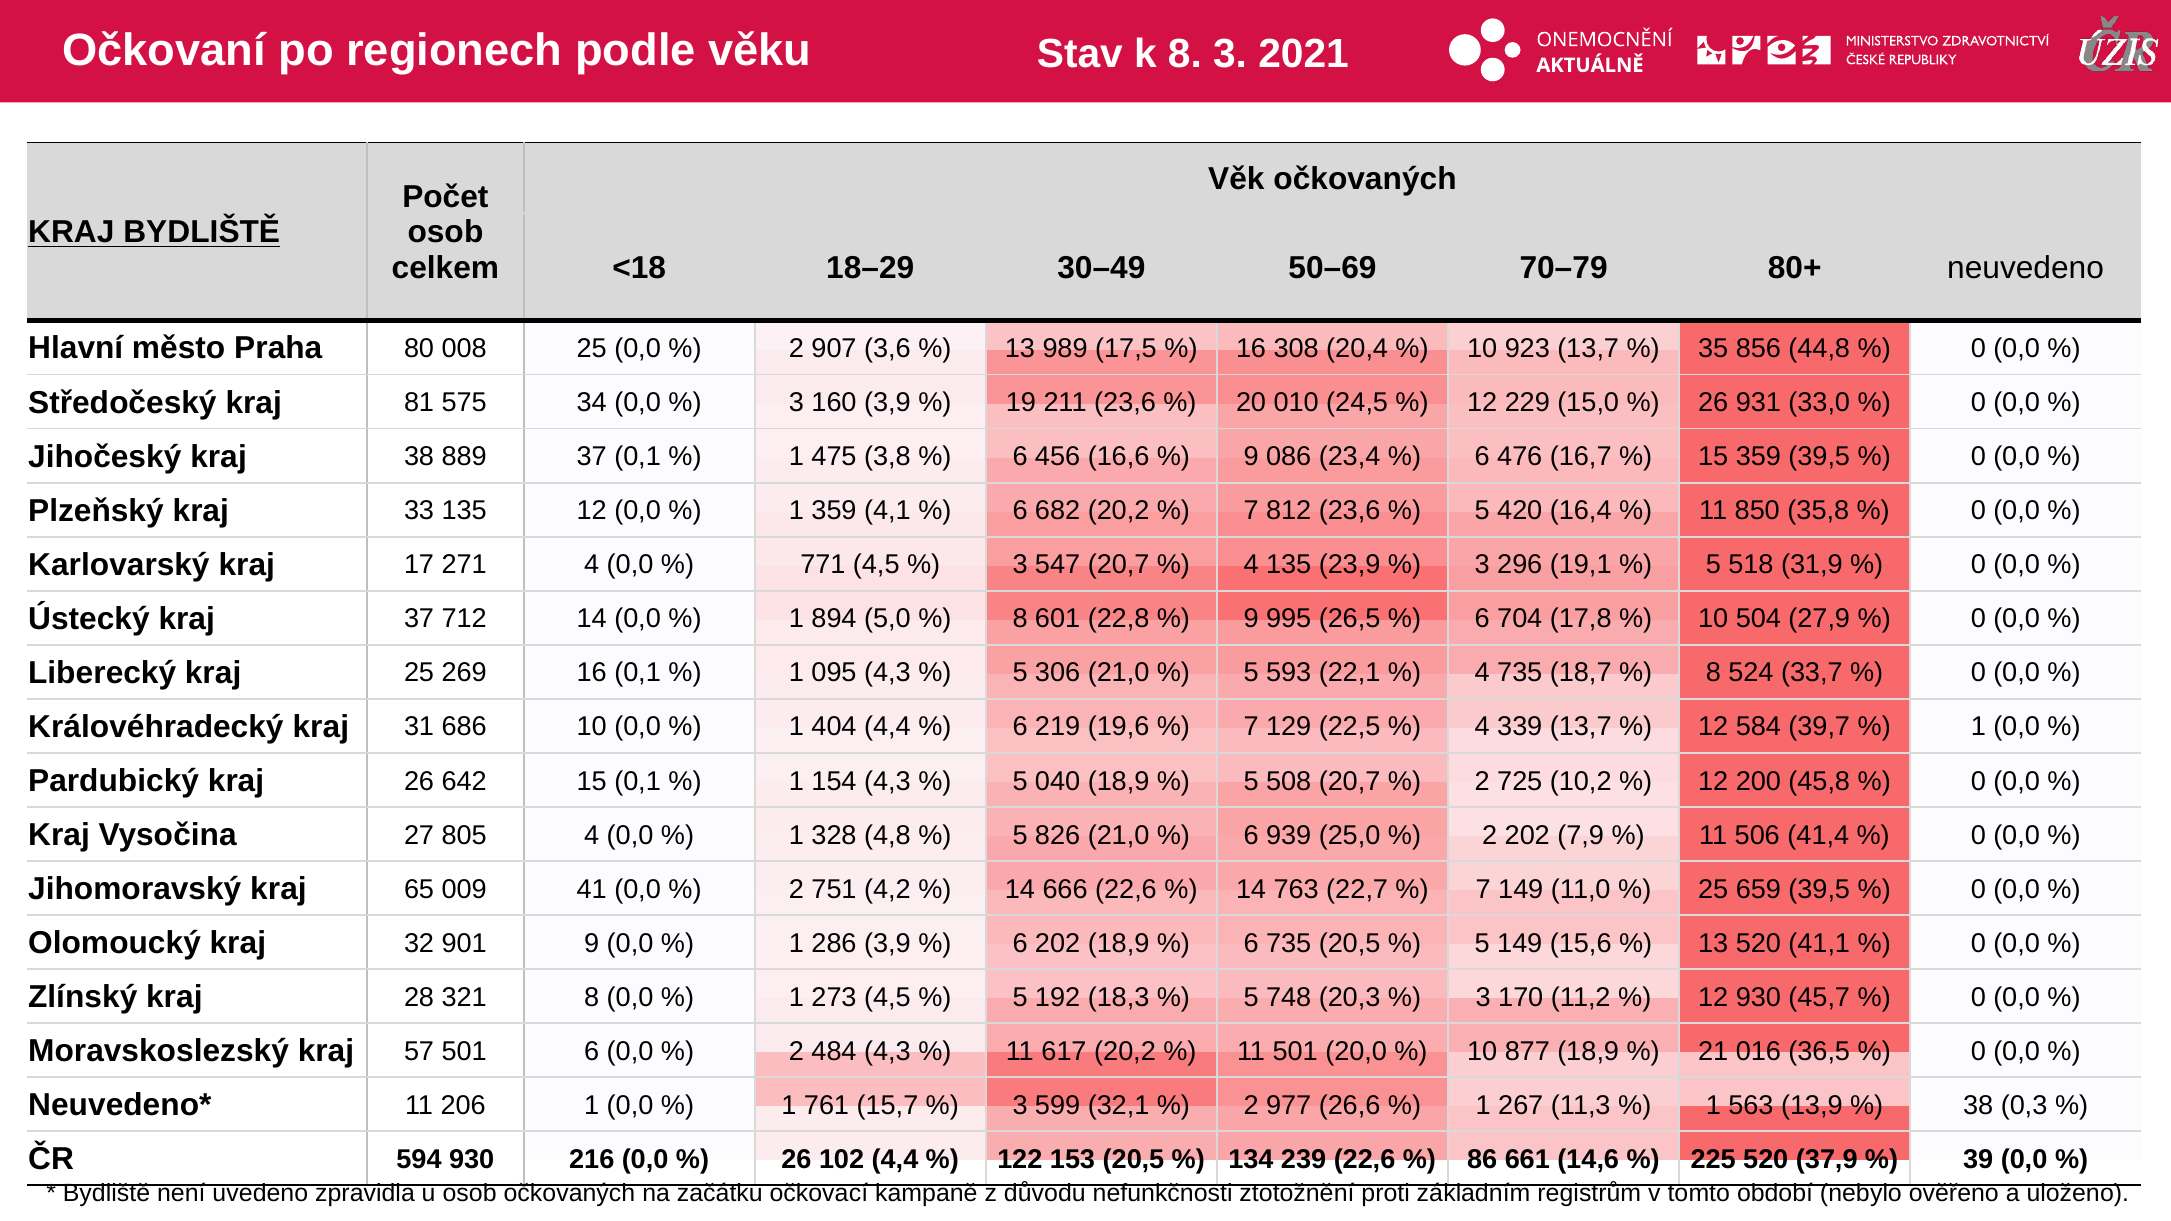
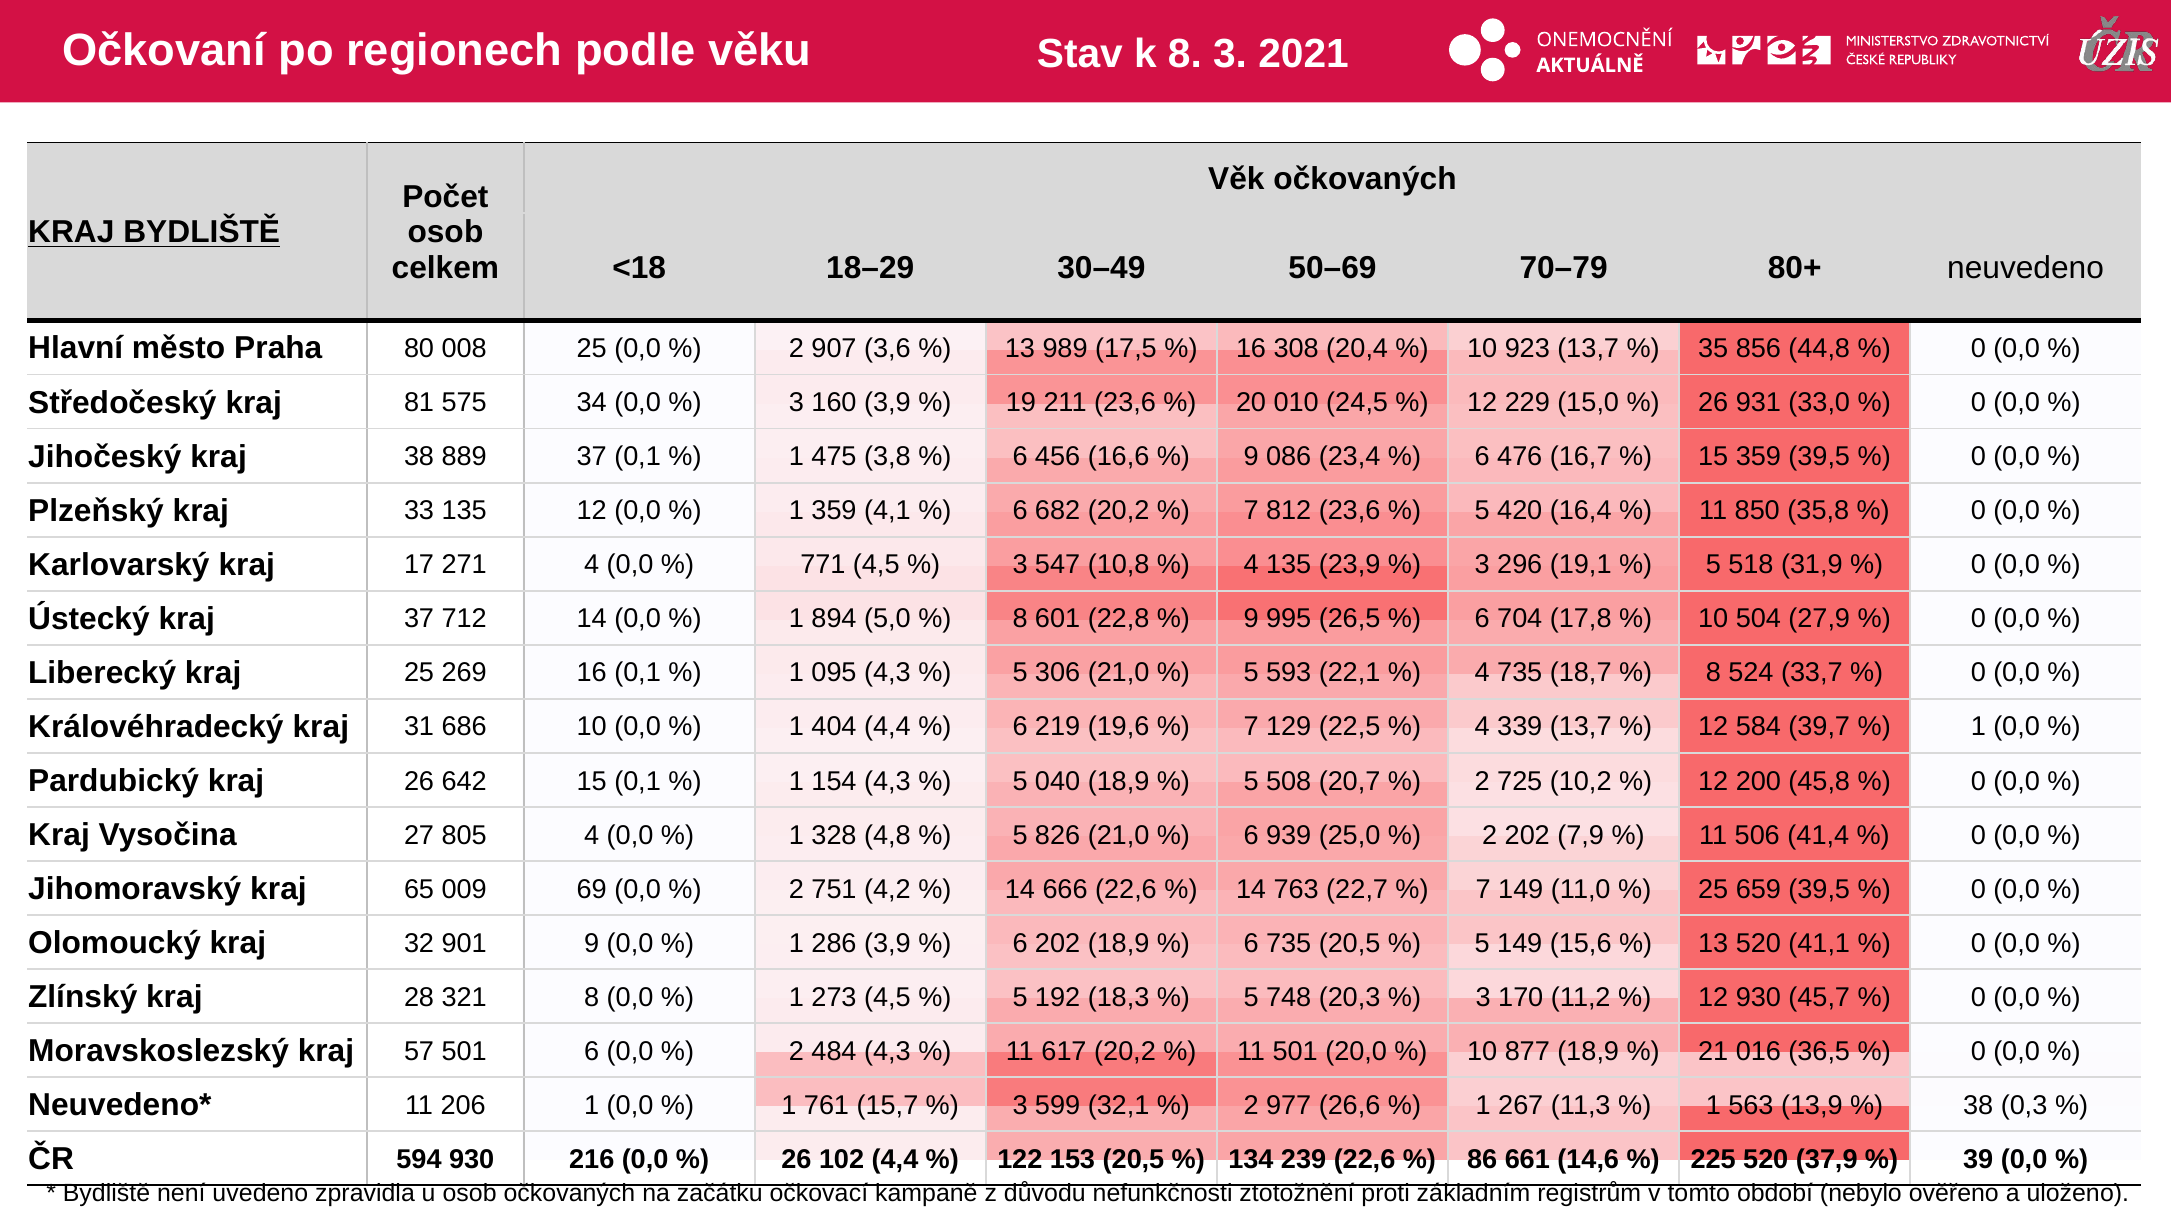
547 20,7: 20,7 -> 10,8 (1119, 565)
41: 41 -> 69 (592, 889)
